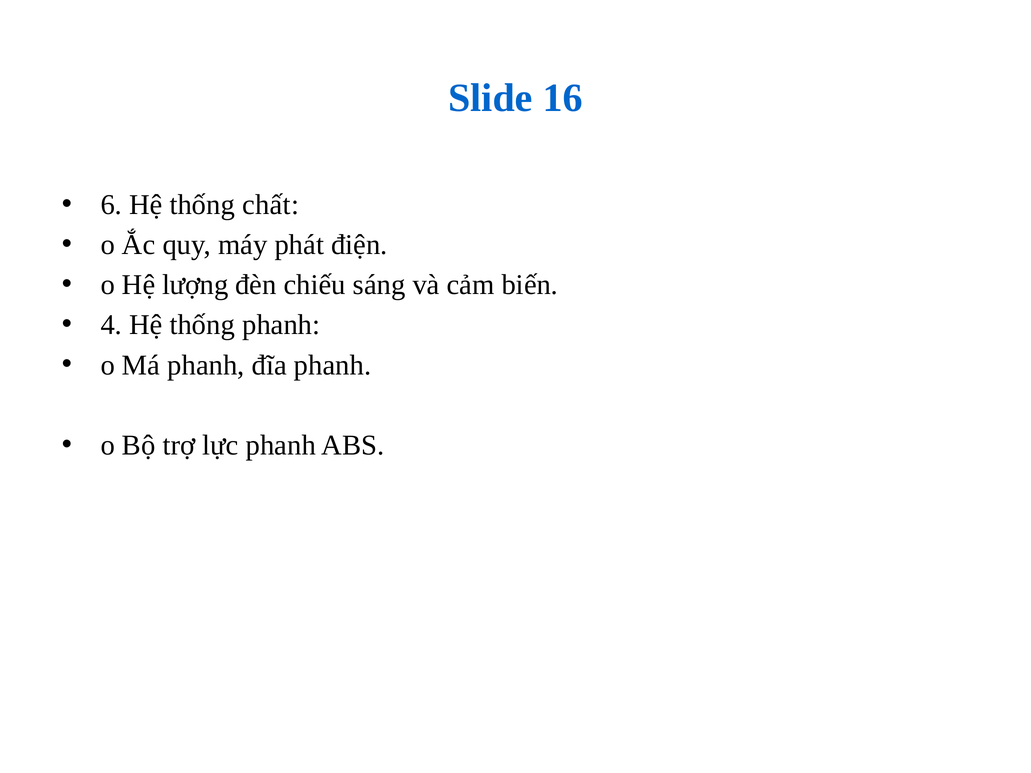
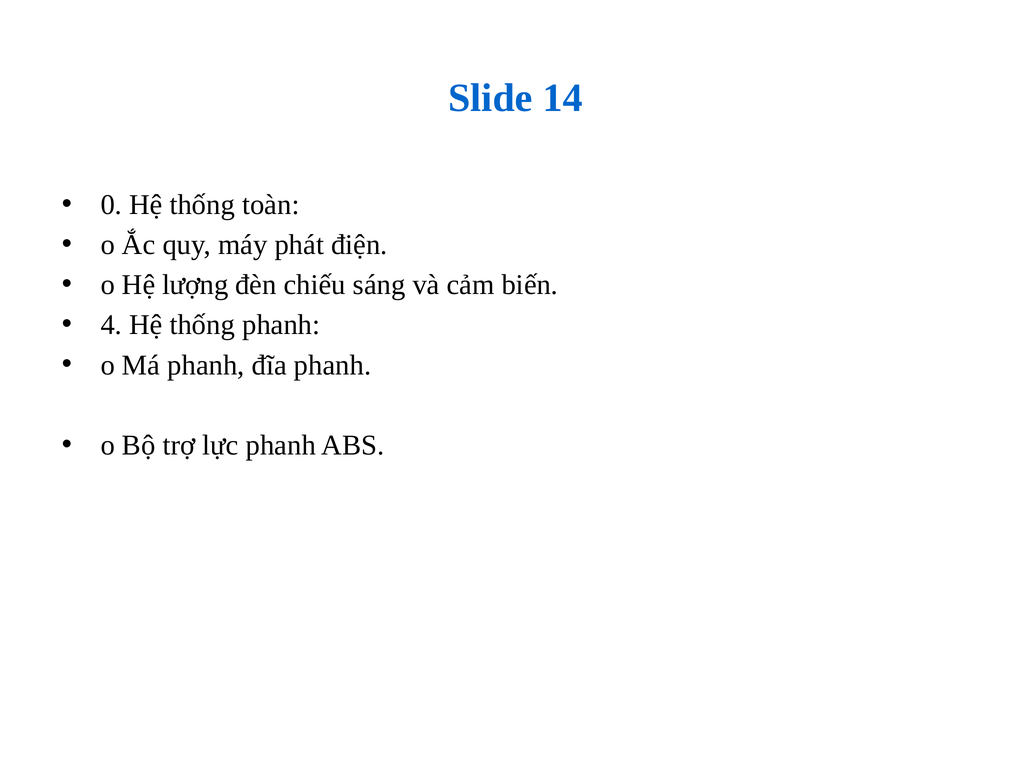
16: 16 -> 14 (563, 98)
6: 6 -> 0 (111, 205)
chất: chất -> toàn (271, 205)
